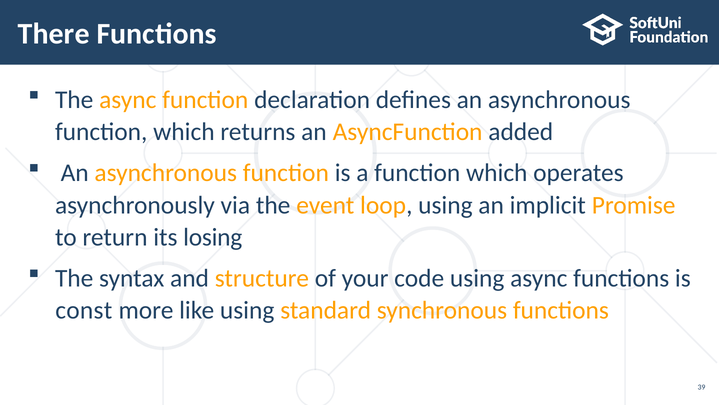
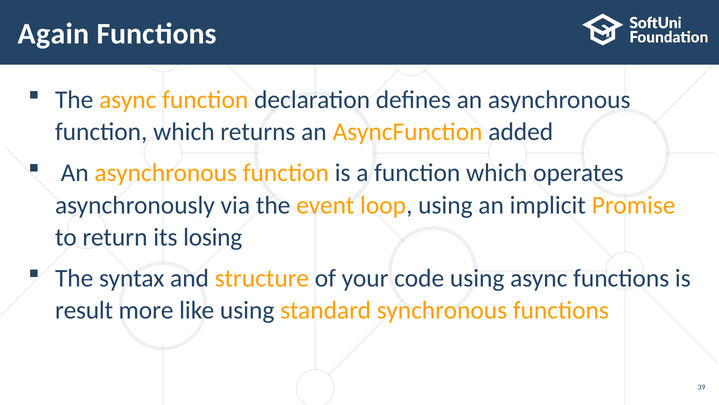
There: There -> Again (54, 34)
const: const -> result (84, 310)
